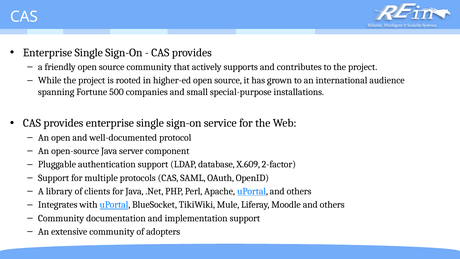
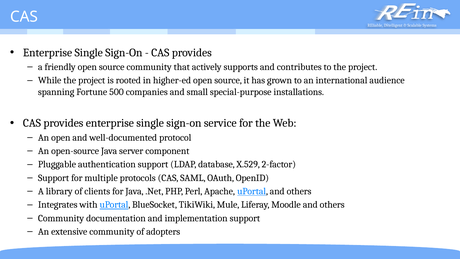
X.609: X.609 -> X.529 (248, 164)
